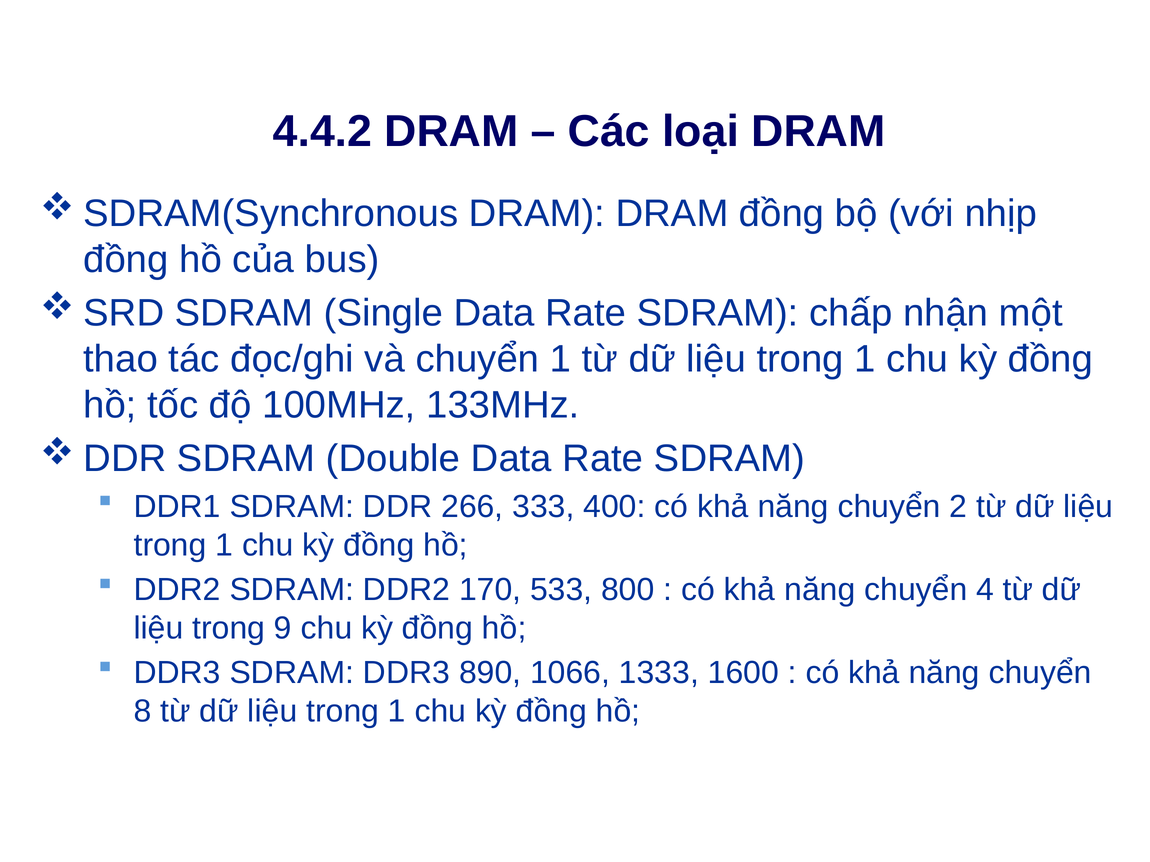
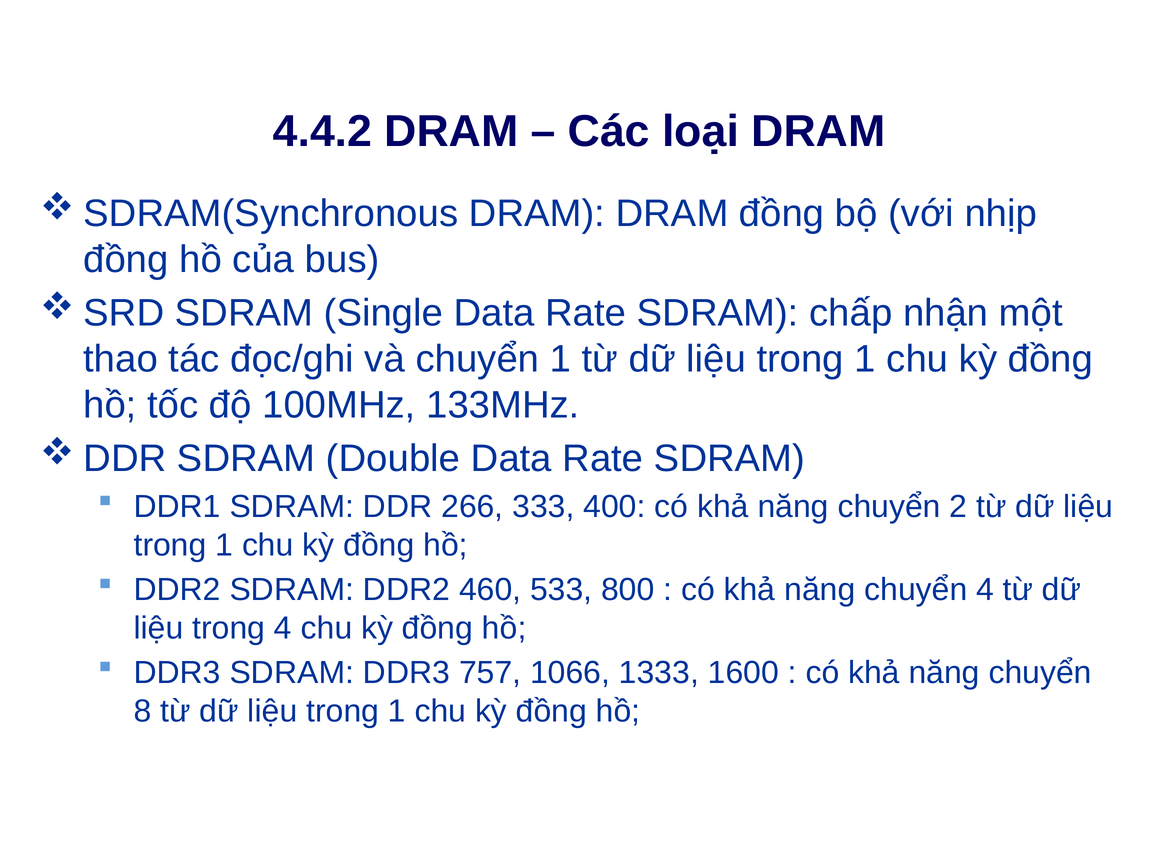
170: 170 -> 460 (490, 590)
trong 9: 9 -> 4 (283, 628)
890: 890 -> 757 (490, 673)
